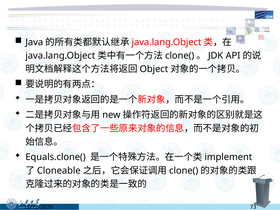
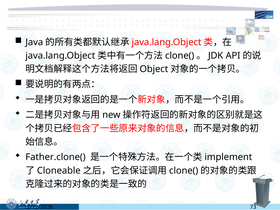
Equals.clone(: Equals.clone( -> Father.clone( (55, 157)
